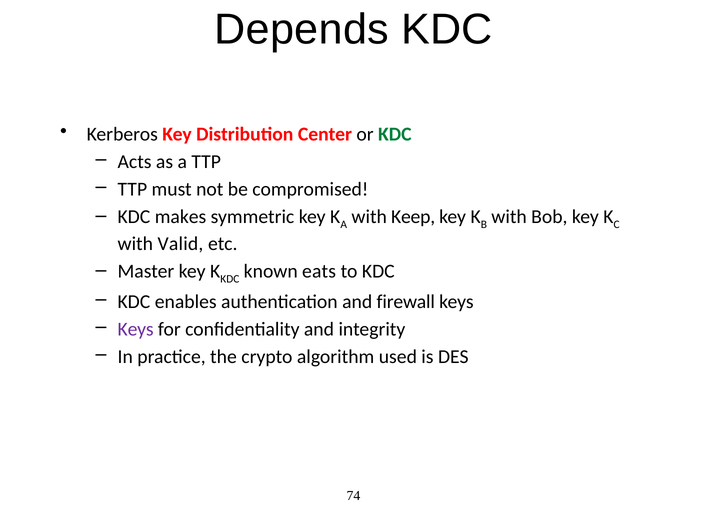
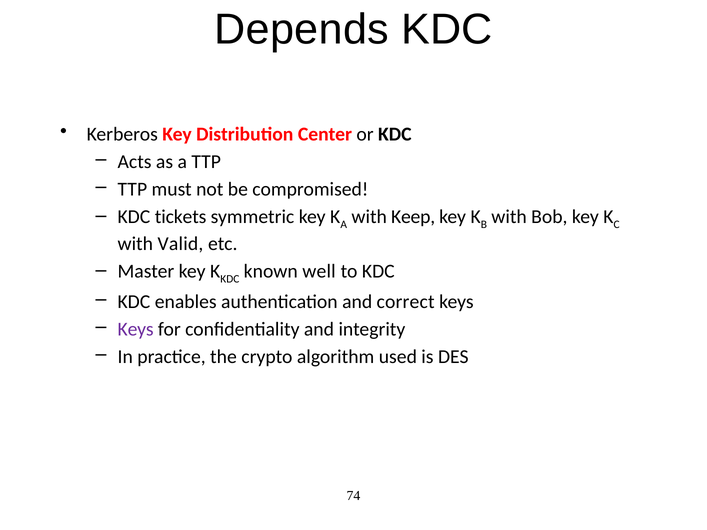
KDC colour: green -> black (395, 135)
makes: makes -> tickets (181, 217)
eats: eats -> well (319, 271)
firewall: firewall -> correct (406, 302)
